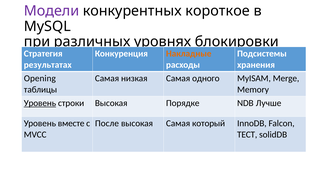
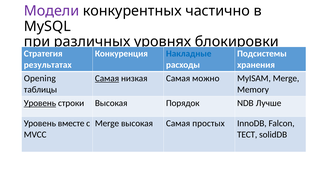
короткое: короткое -> частично (218, 11)
Накладные colour: orange -> blue (189, 54)
Самая underline: none -> present (107, 78)
одного: одного -> можно (206, 78)
Порядке: Порядке -> Порядок (183, 103)
После: После -> Merge (107, 123)
который: который -> простых (209, 123)
